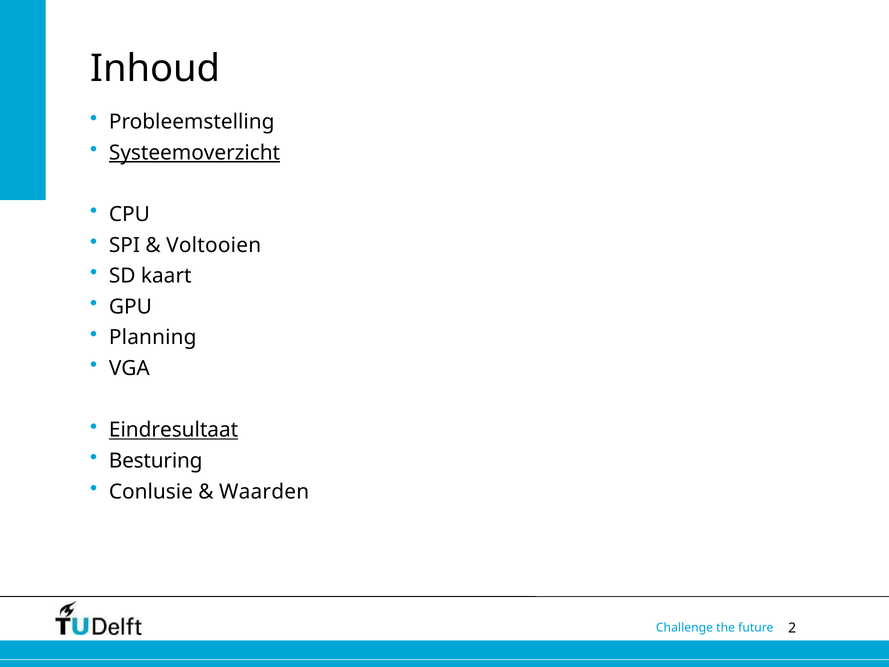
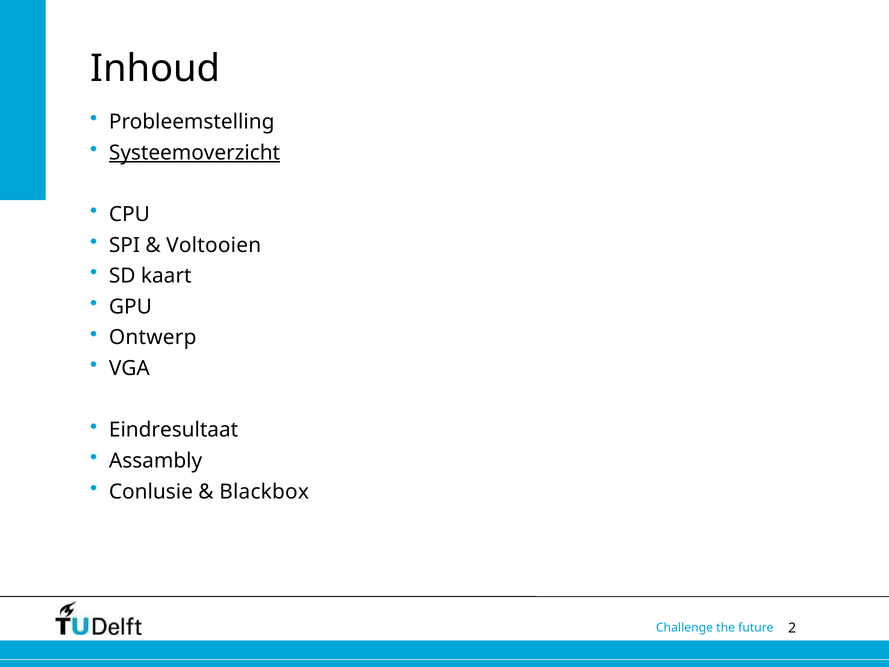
Planning: Planning -> Ontwerp (153, 337)
Eindresultaat underline: present -> none (174, 430)
Besturing: Besturing -> Assambly (156, 461)
Waarden: Waarden -> Blackbox (264, 492)
